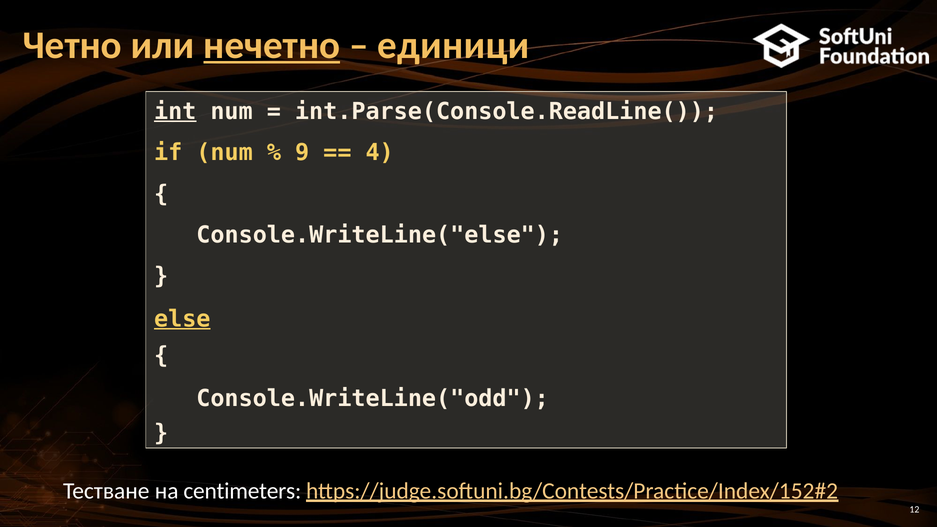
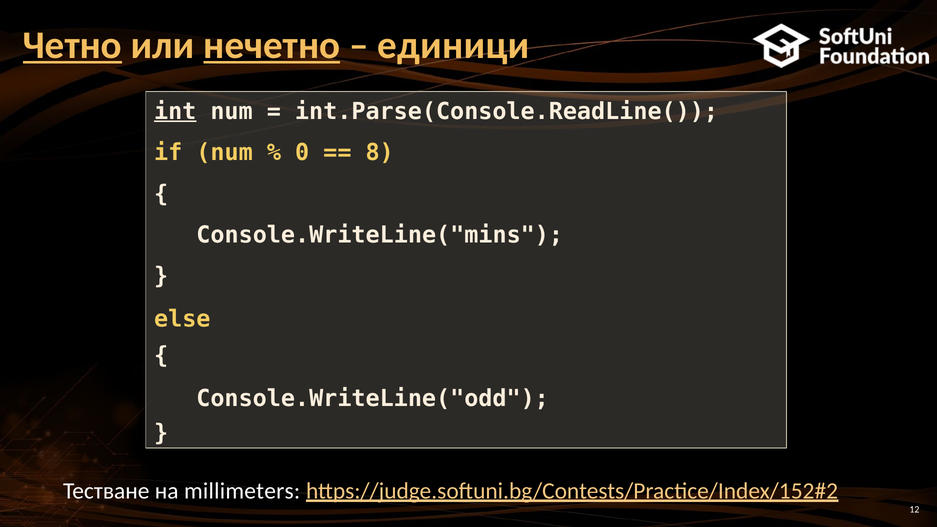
Четно underline: none -> present (72, 46)
9: 9 -> 0 (302, 153)
4: 4 -> 8 (380, 153)
Console.WriteLine("else: Console.WriteLine("else -> Console.WriteLine("mins (380, 235)
else underline: present -> none (182, 319)
centimeters: centimeters -> millimeters (242, 491)
